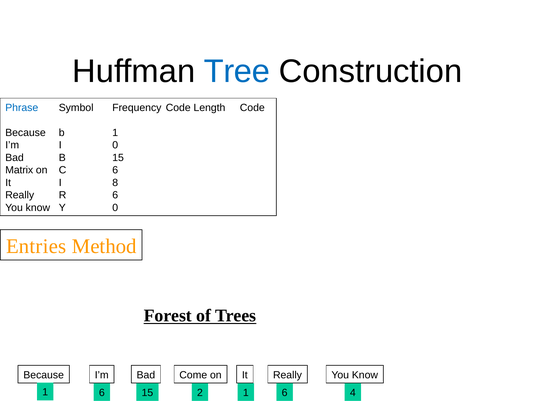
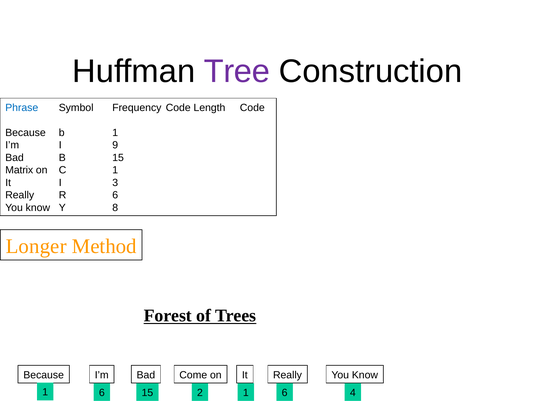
Tree colour: blue -> purple (237, 71)
I 0: 0 -> 9 (115, 145)
C 6: 6 -> 1 (115, 170)
8: 8 -> 3 (115, 183)
Y 0: 0 -> 8 (115, 208)
Entries: Entries -> Longer (36, 246)
